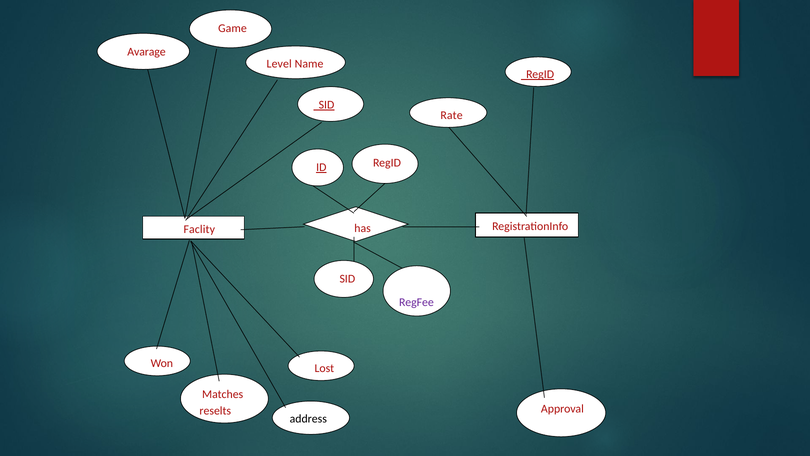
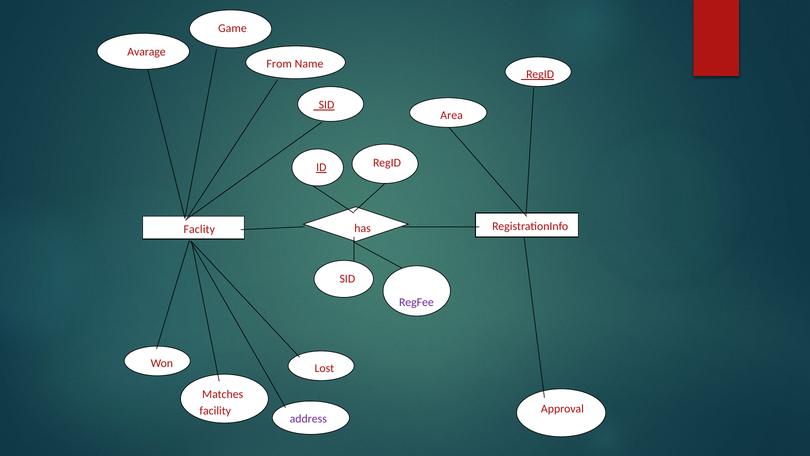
Level: Level -> From (279, 64)
Rate: Rate -> Area (452, 115)
reselts: reselts -> facility (215, 410)
address colour: black -> purple (308, 419)
